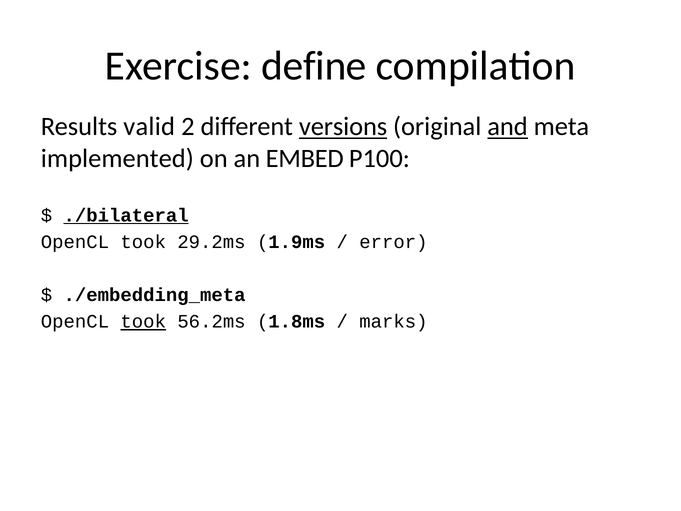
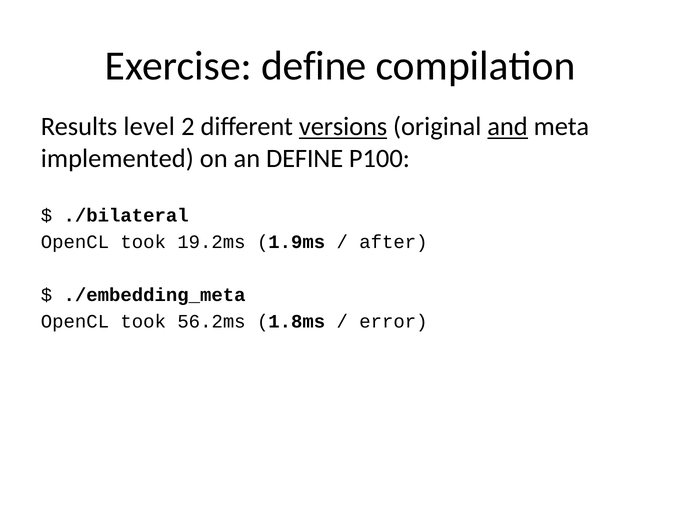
valid: valid -> level (149, 127)
an EMBED: EMBED -> DEFINE (305, 158)
./bilateral underline: present -> none (126, 215)
29.2ms: 29.2ms -> 19.2ms (211, 242)
error: error -> after (393, 242)
took underline: present -> none (143, 321)
marks: marks -> error (393, 321)
